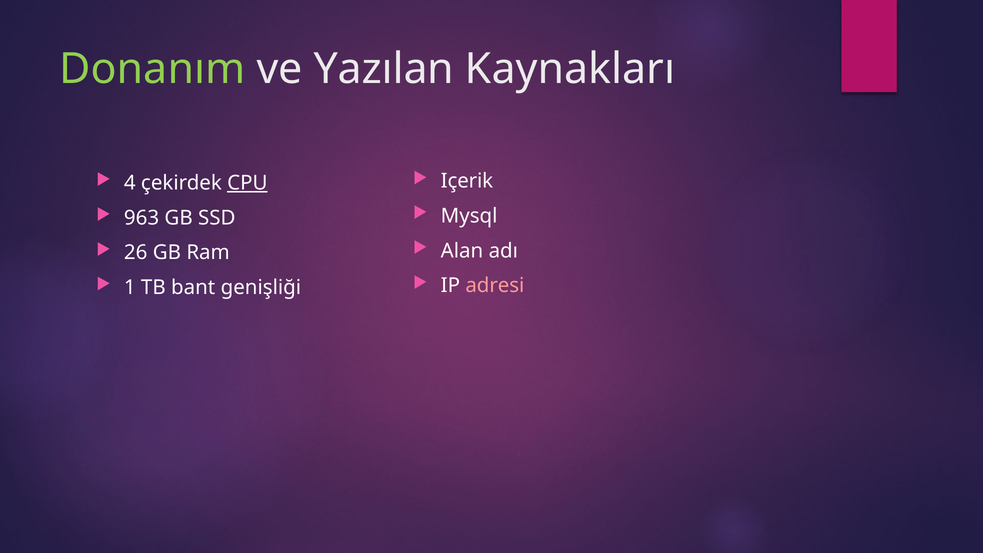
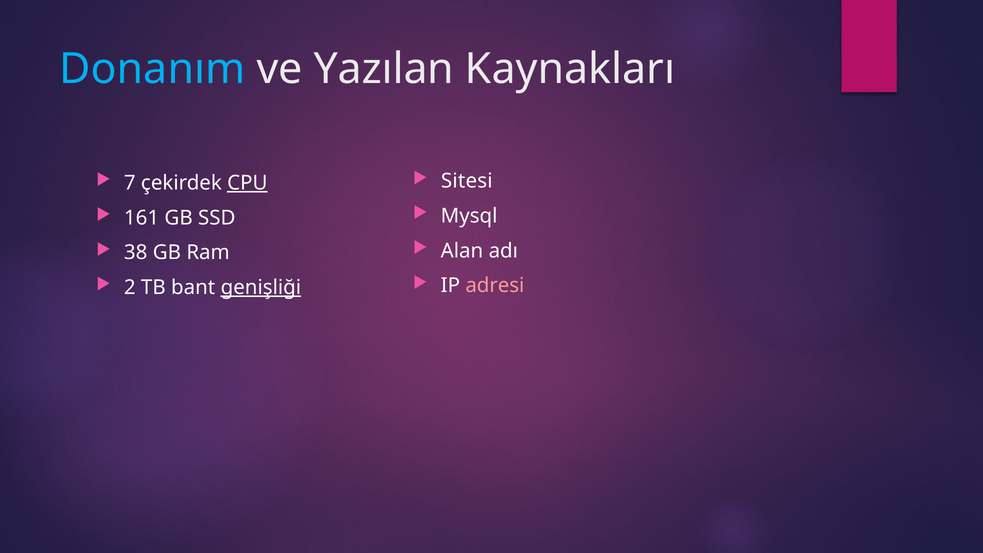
Donanım colour: light green -> light blue (152, 69)
Içerik: Içerik -> Sitesi (467, 181)
4: 4 -> 7 (130, 183)
963: 963 -> 161 (142, 218)
26: 26 -> 38 (136, 253)
1: 1 -> 2 (130, 287)
genişliği underline: none -> present (261, 287)
